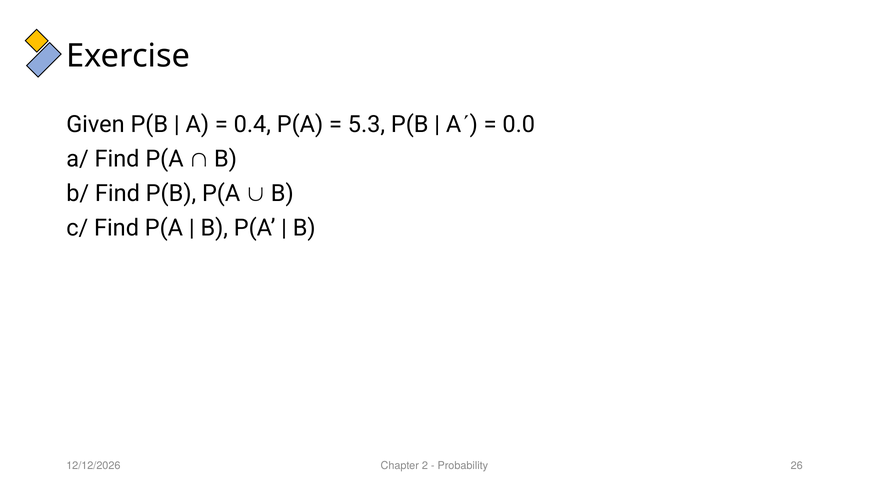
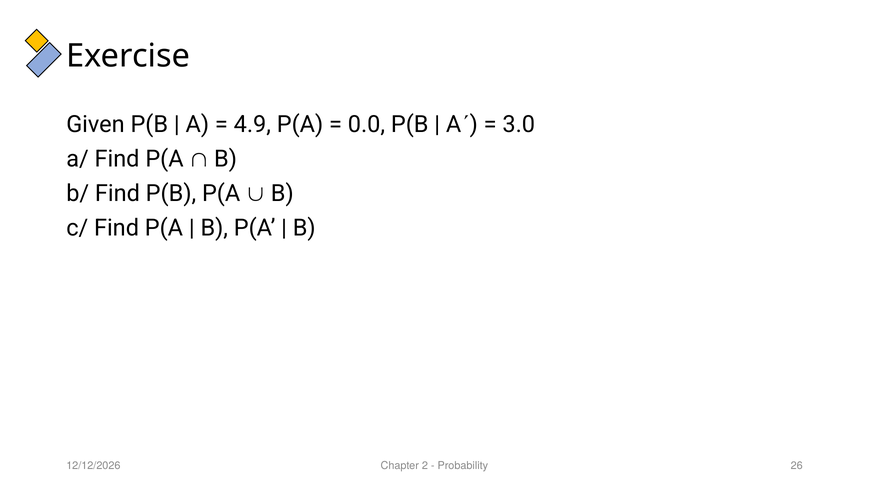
0.4: 0.4 -> 4.9 (252, 124)
5.3: 5.3 -> 0.0 (366, 124)
0.0: 0.0 -> 3.0 (519, 124)
